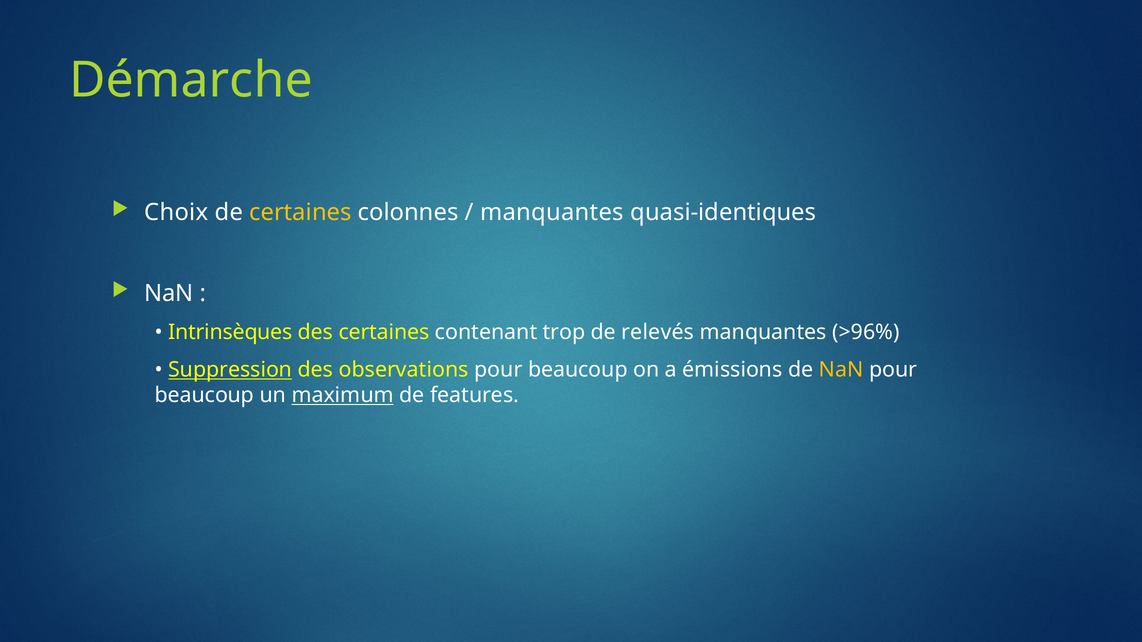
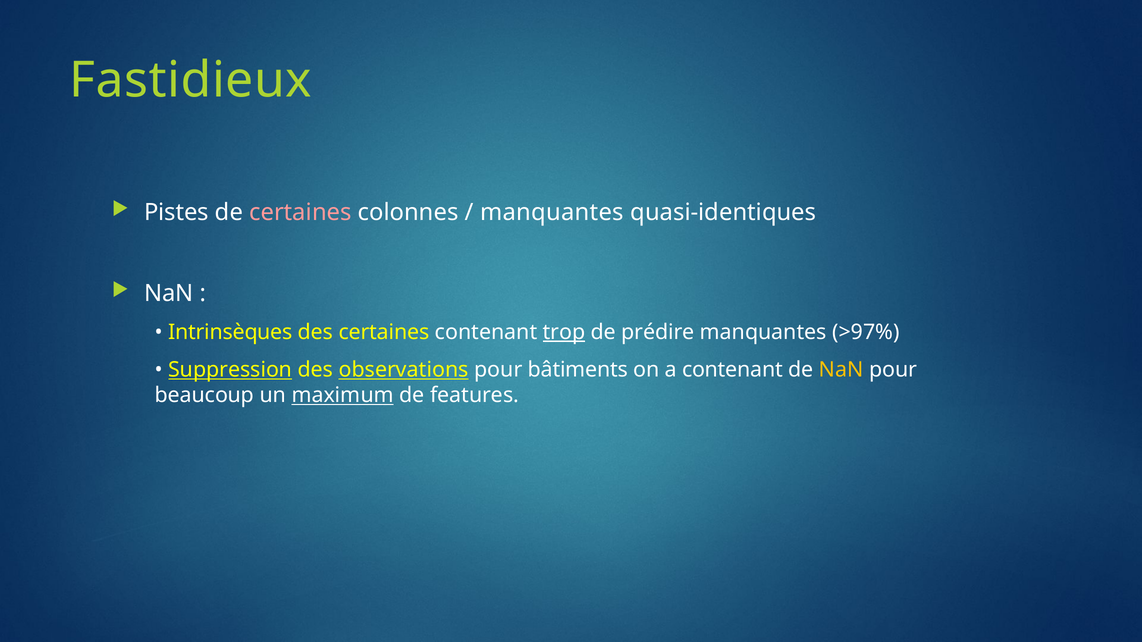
Démarche: Démarche -> Fastidieux (191, 80)
Choix: Choix -> Pistes (176, 213)
certaines colour: yellow -> pink (300, 213)
trop underline: none -> present (564, 332)
relevés: relevés -> prédire (658, 332)
>96%: >96% -> >97% (866, 332)
observations underline: none -> present (404, 370)
beaucoup: beaucoup -> bâtiments (578, 370)
a émissions: émissions -> contenant (733, 370)
